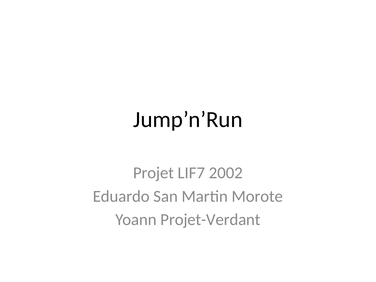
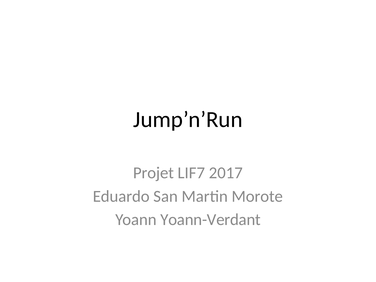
2002: 2002 -> 2017 (226, 173)
Projet-Verdant: Projet-Verdant -> Yoann-Verdant (211, 220)
